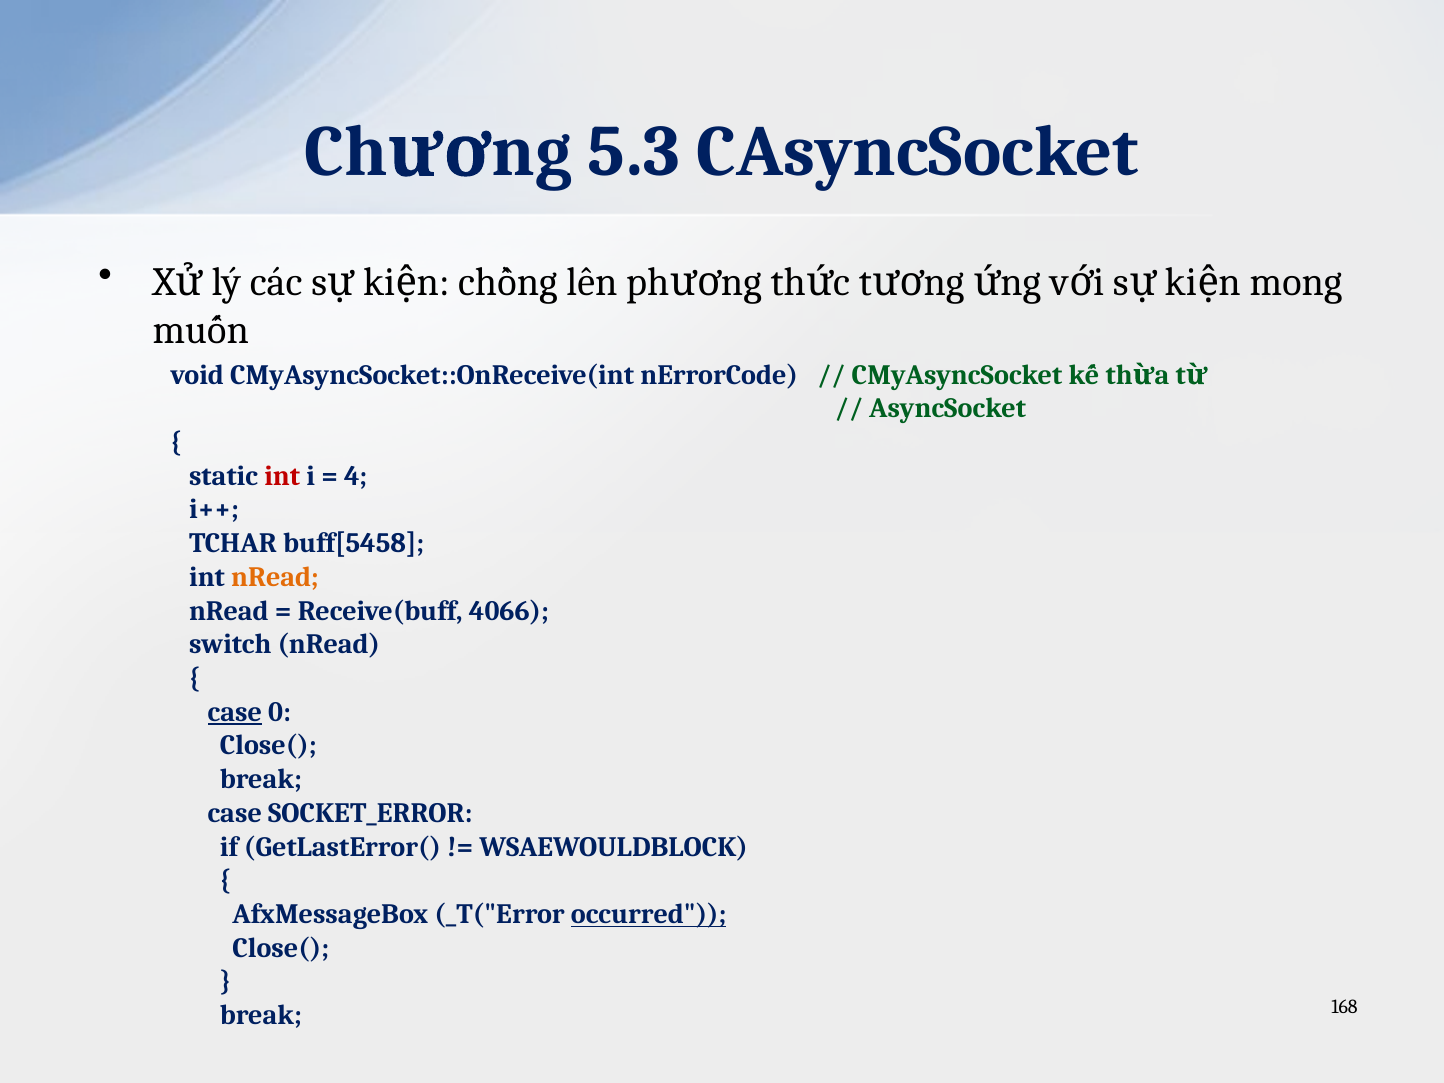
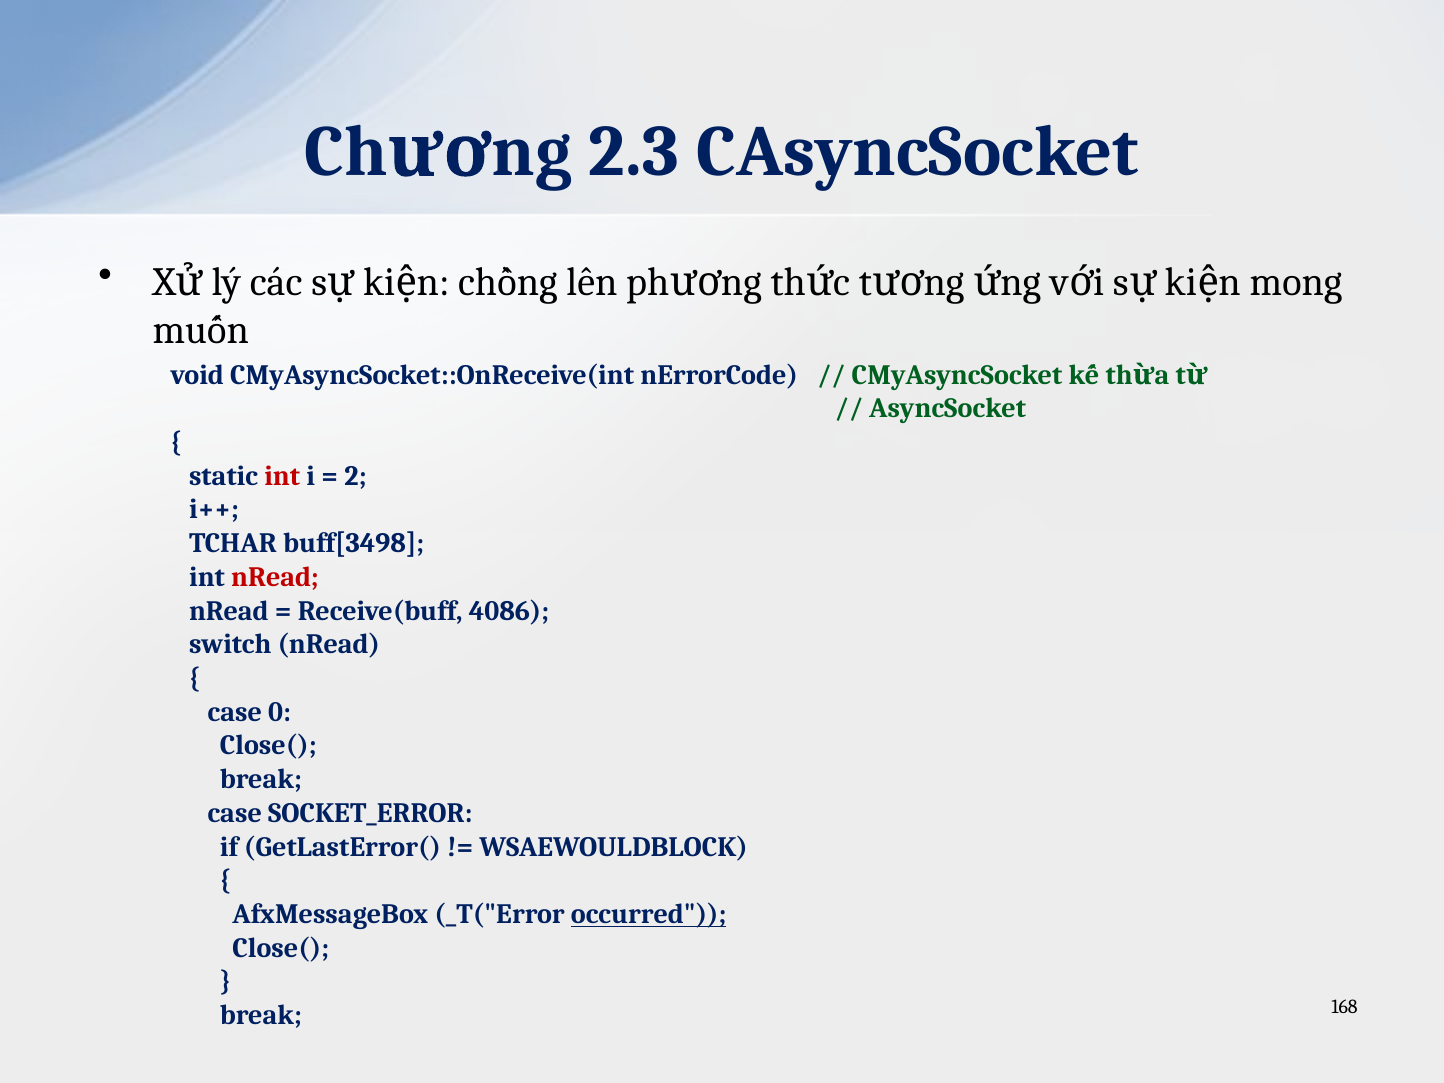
5.3: 5.3 -> 2.3 (634, 152)
4: 4 -> 2 (355, 476)
buff[5458: buff[5458 -> buff[3498 (354, 543)
nRead colour: orange -> red (275, 577)
4066: 4066 -> 4086 (509, 611)
case underline: present -> none (235, 712)
